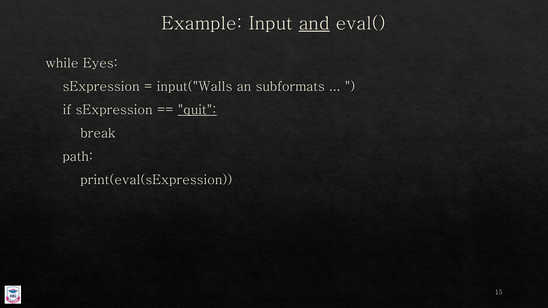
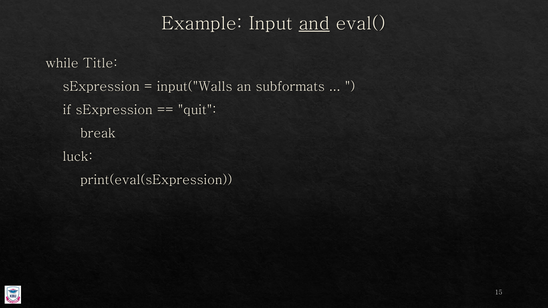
Eyes: Eyes -> Title (100, 63)
quit underline: present -> none (197, 110)
path: path -> luck (78, 157)
